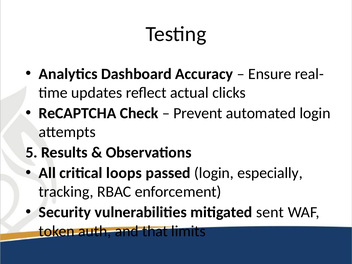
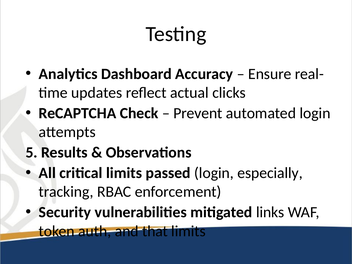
critical loops: loops -> limits (124, 173)
sent: sent -> links (270, 212)
